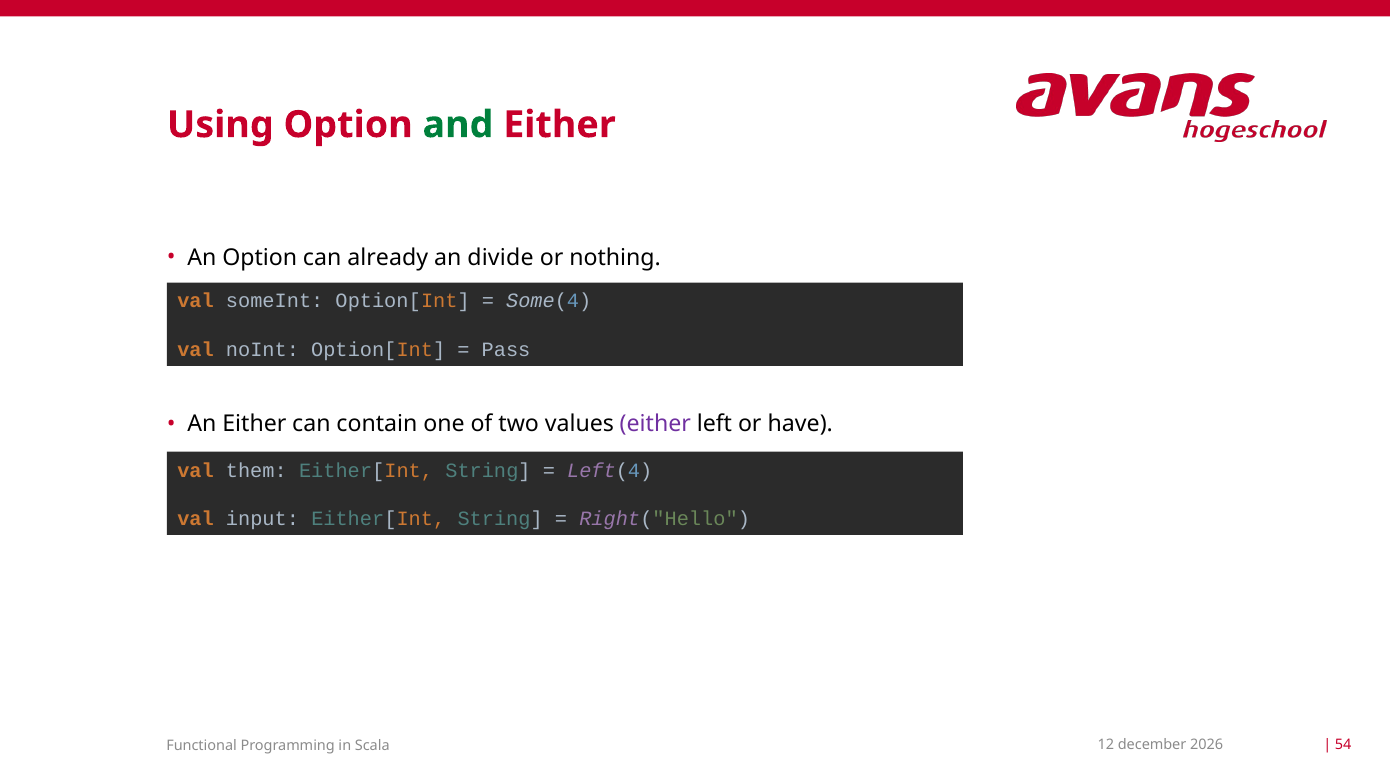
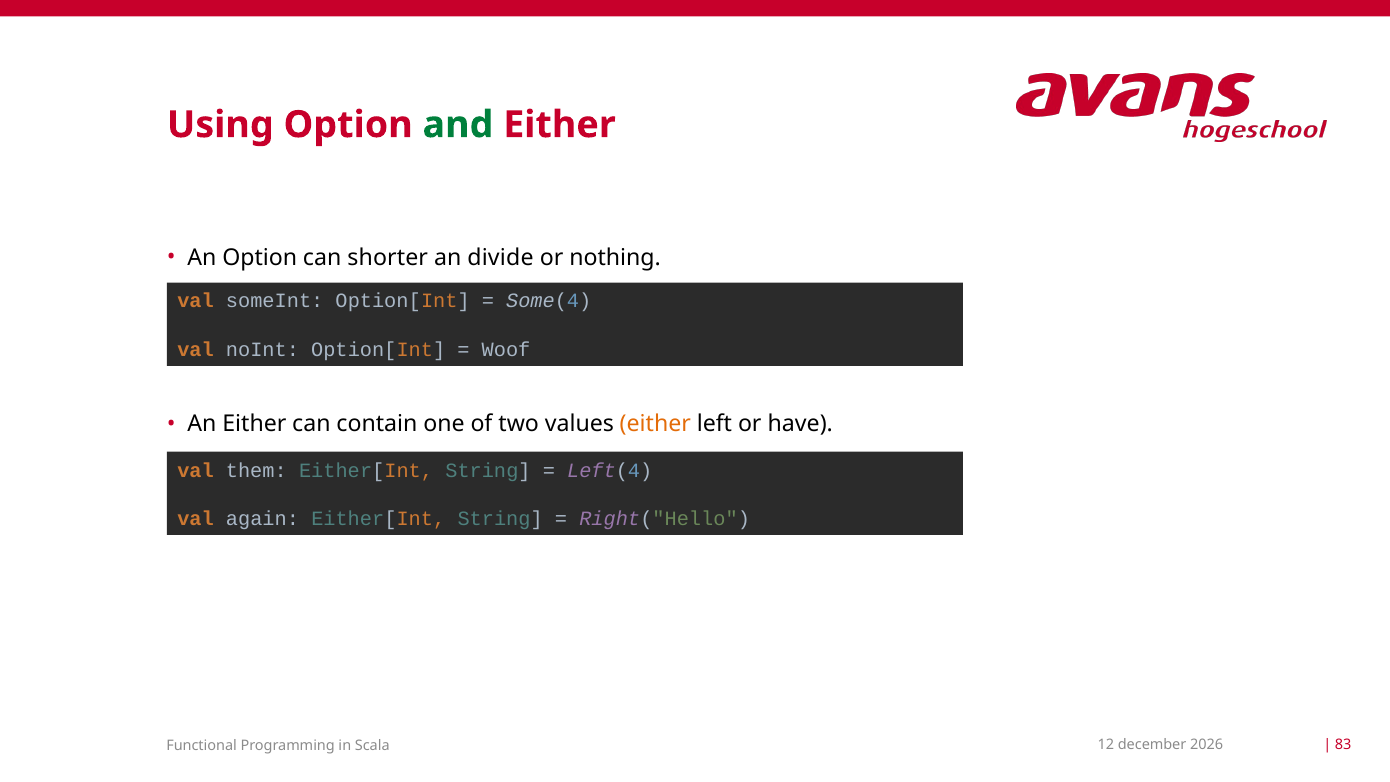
already: already -> shorter (388, 258)
Pass: Pass -> Woof (506, 350)
either colour: purple -> orange (655, 424)
input: input -> again (262, 519)
54: 54 -> 83 (1343, 745)
